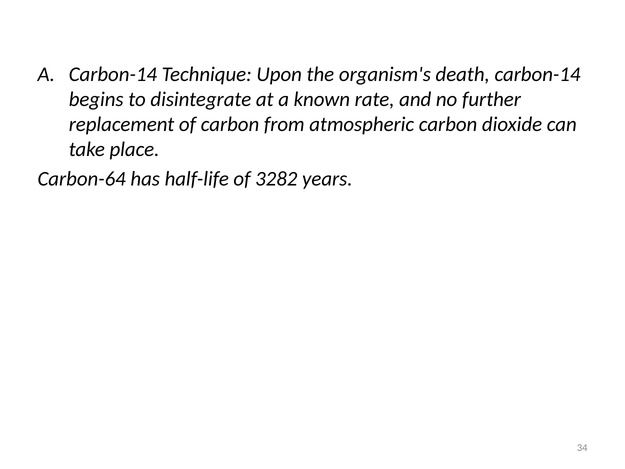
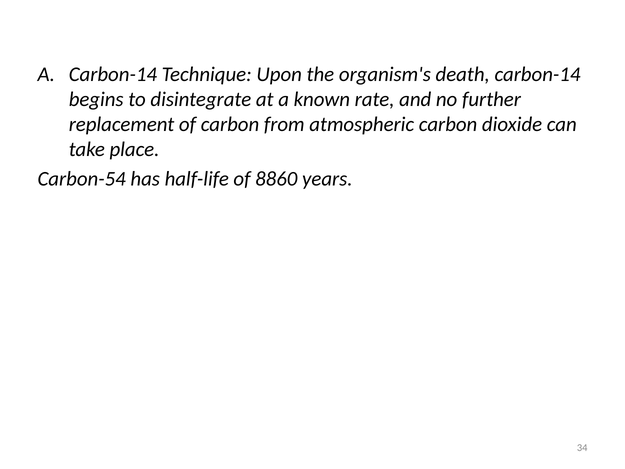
Carbon-64: Carbon-64 -> Carbon-54 (82, 179)
3282: 3282 -> 8860 (276, 179)
